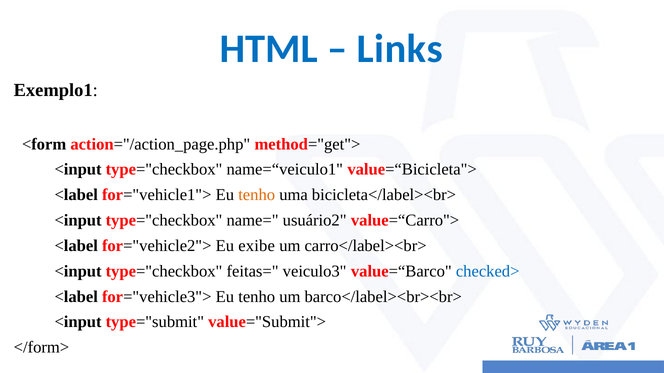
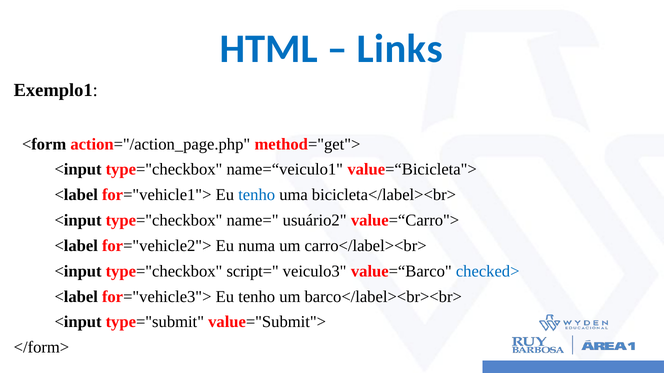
tenho colour: orange -> blue (257, 195)
exibe: exibe -> numa (257, 246)
feitas=: feitas= -> script= (253, 272)
